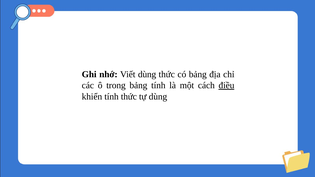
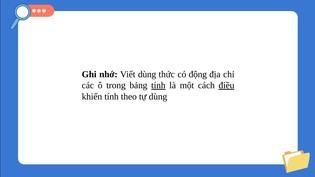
có bảng: bảng -> động (198, 75)
tính underline: none -> present (158, 86)
tính thức: thức -> theo (129, 97)
